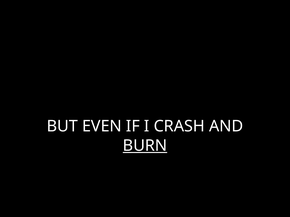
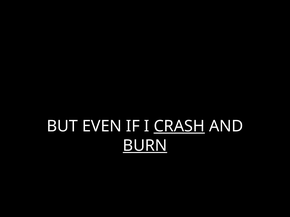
CRASH underline: none -> present (179, 127)
